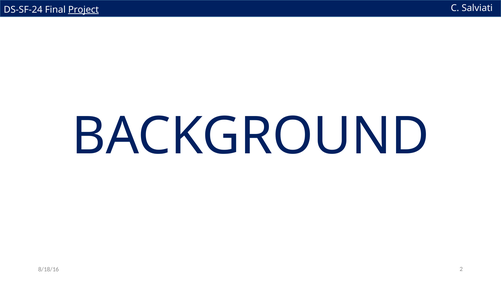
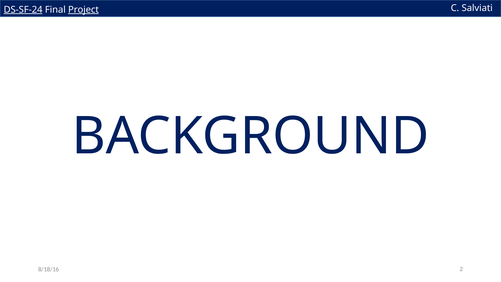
DS-SF-24 underline: none -> present (23, 10)
